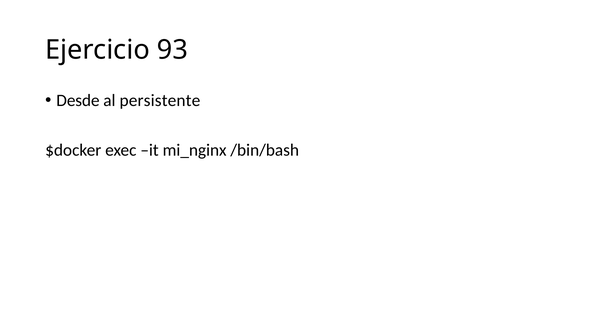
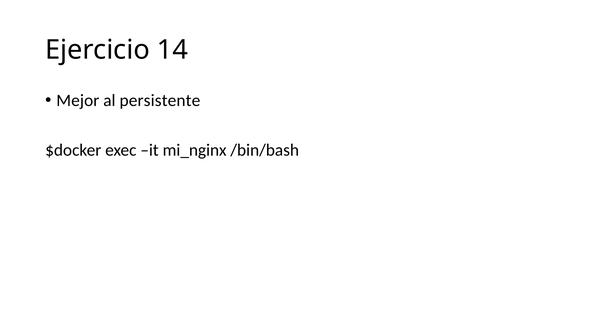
93: 93 -> 14 (172, 50)
Desde: Desde -> Mejor (78, 100)
